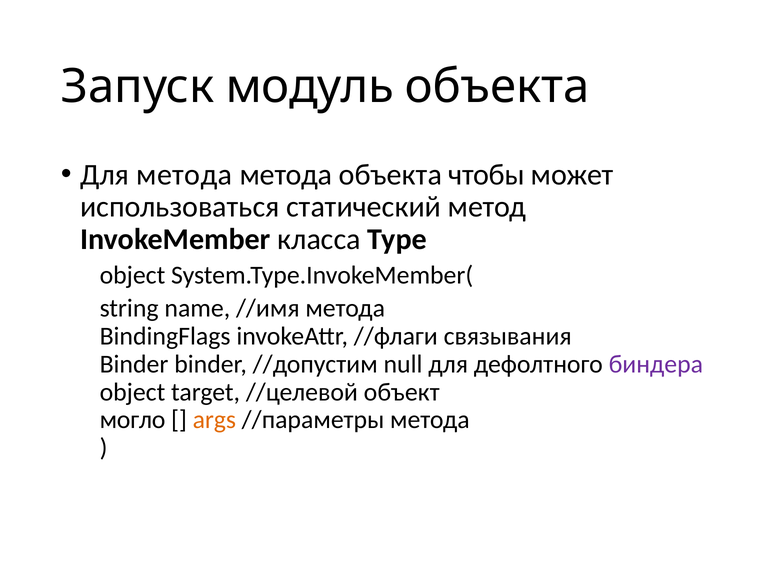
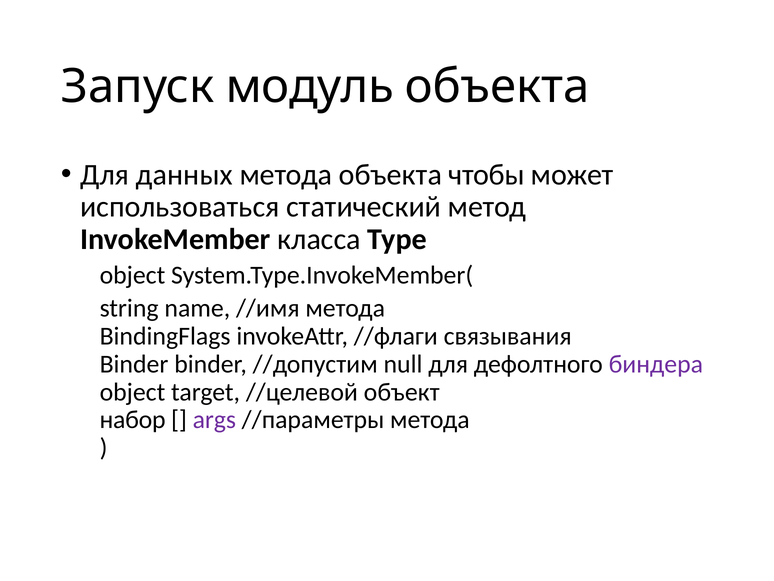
Для метода: метода -> данных (184, 174)
могло: могло -> набор (133, 420)
args colour: orange -> purple (214, 420)
